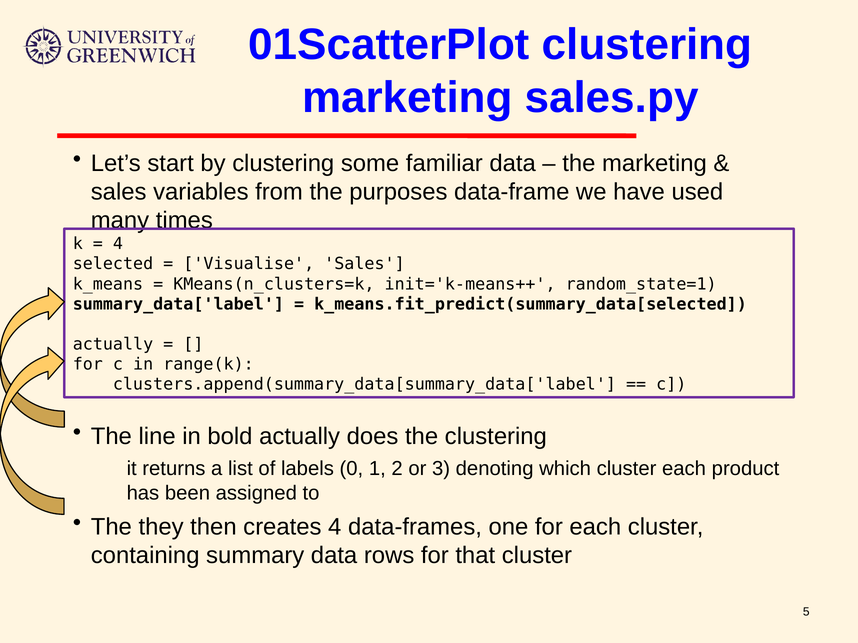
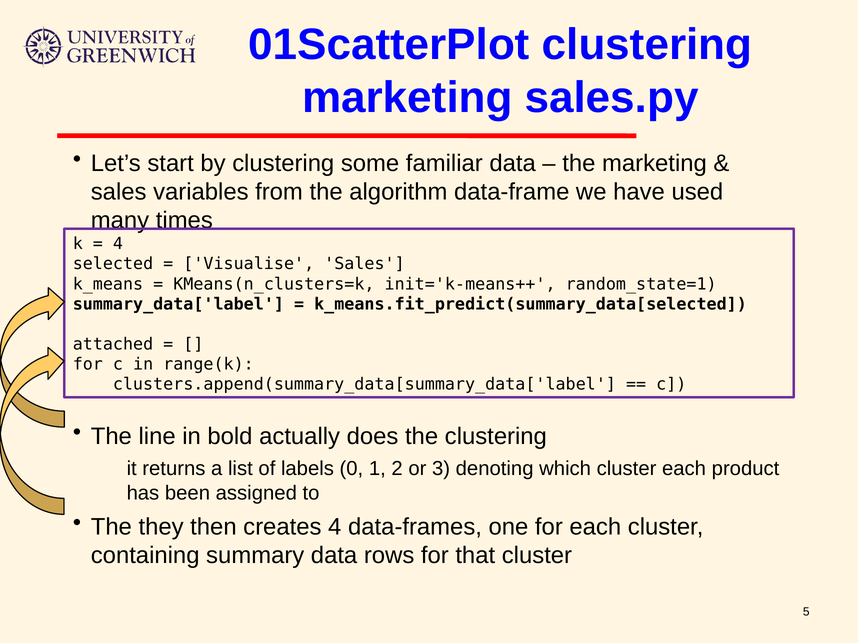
purposes: purposes -> algorithm (398, 192)
actually: actually -> attached (113, 344)
